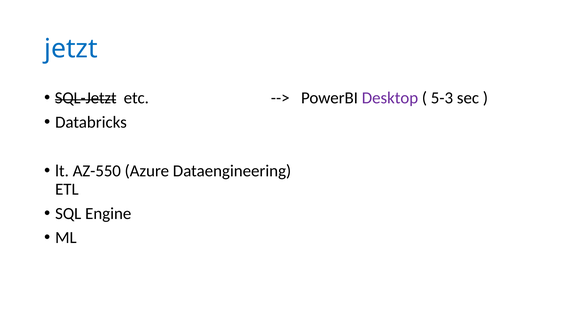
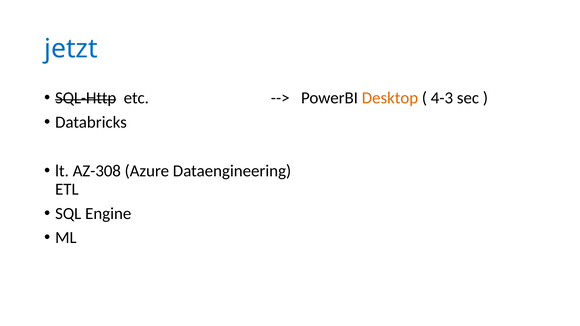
SQL-Jetzt: SQL-Jetzt -> SQL-Http (86, 98)
Desktop colour: purple -> orange (390, 98)
5-3: 5-3 -> 4-3 (442, 98)
AZ-550: AZ-550 -> AZ-308 (97, 171)
